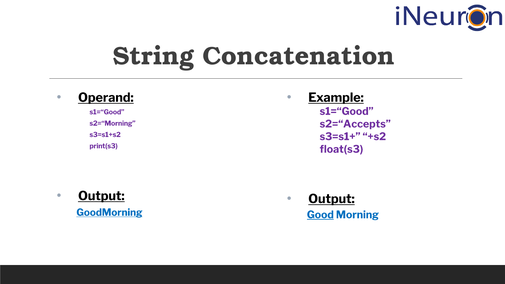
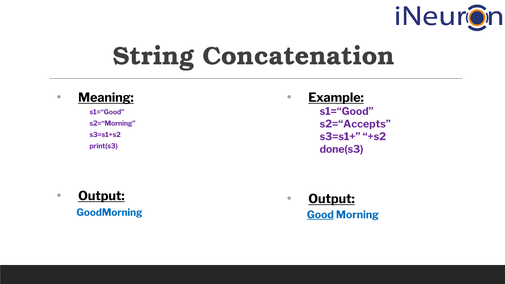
Operand: Operand -> Meaning (106, 98)
float(s3: float(s3 -> done(s3 (341, 149)
GoodMorning underline: present -> none (109, 213)
